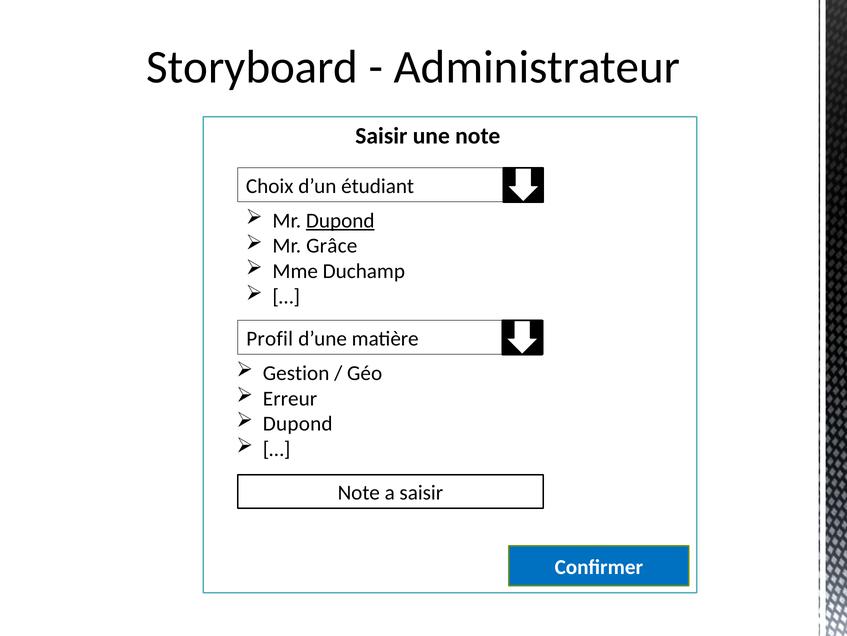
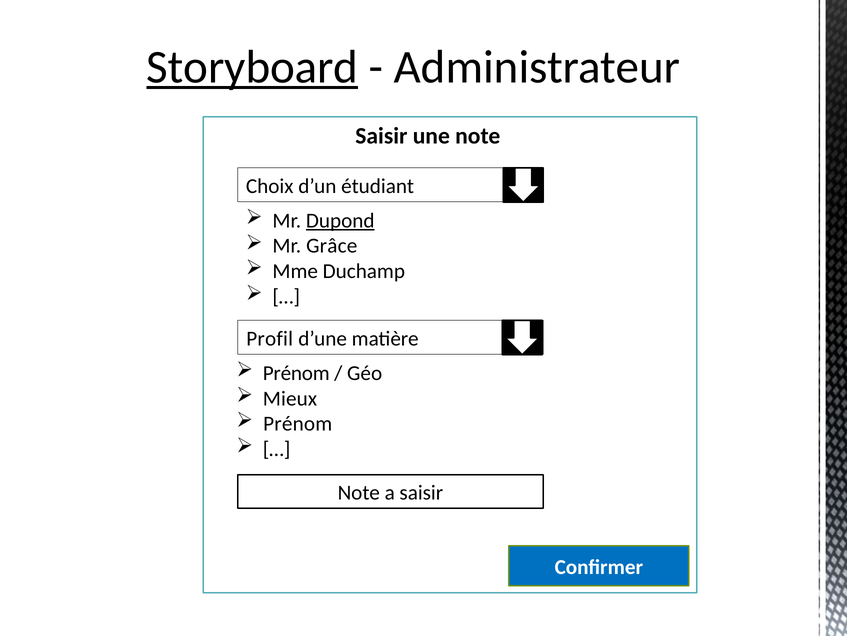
Storyboard underline: none -> present (252, 67)
Gestion: Gestion -> Prénom (296, 373)
Erreur: Erreur -> Mieux (290, 398)
Dupond: Dupond -> Prénom (298, 423)
